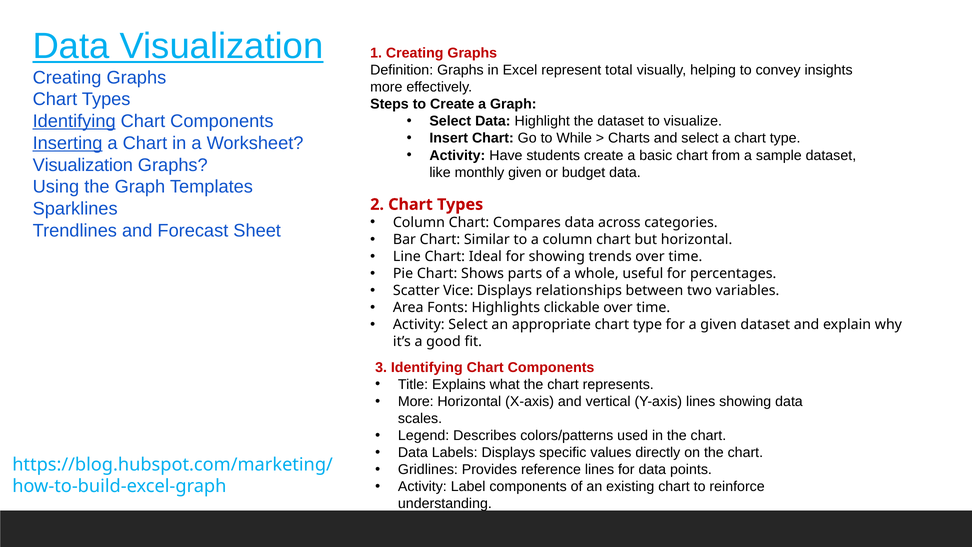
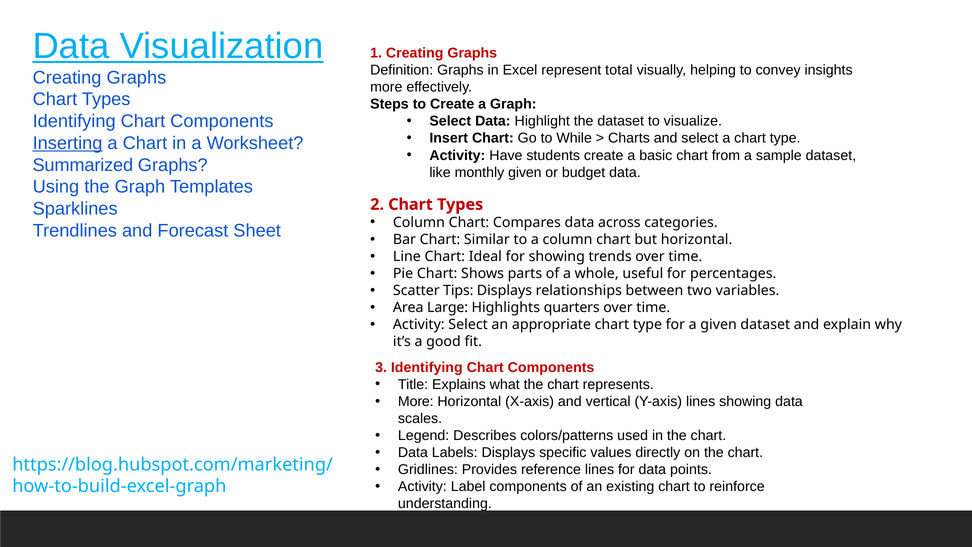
Identifying underline: present -> none (74, 121)
Visualization: Visualization -> Summarized (83, 165)
Vice: Vice -> Tips (458, 291)
Fonts: Fonts -> Large (448, 308)
clickable: clickable -> quarters (572, 308)
